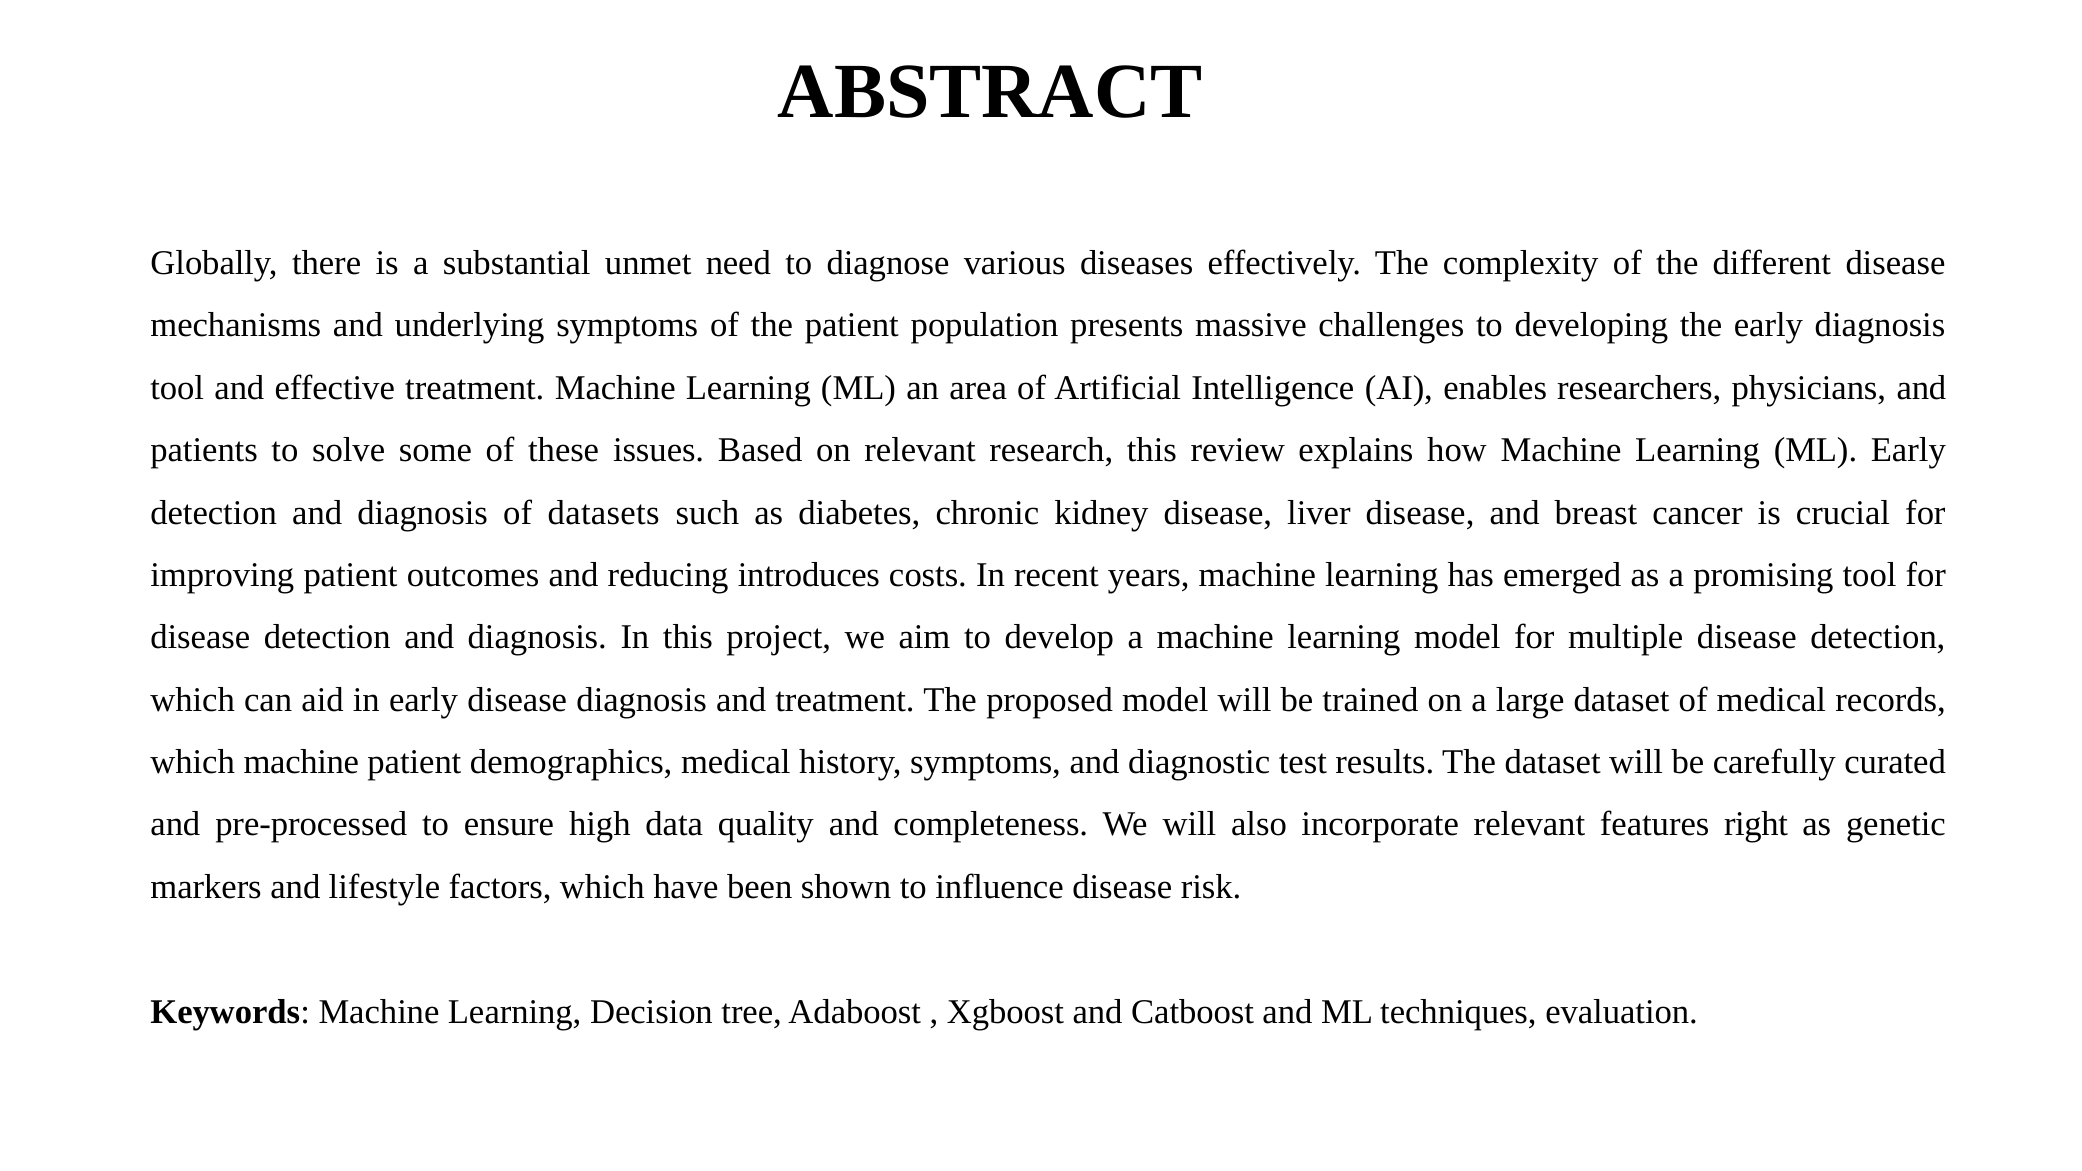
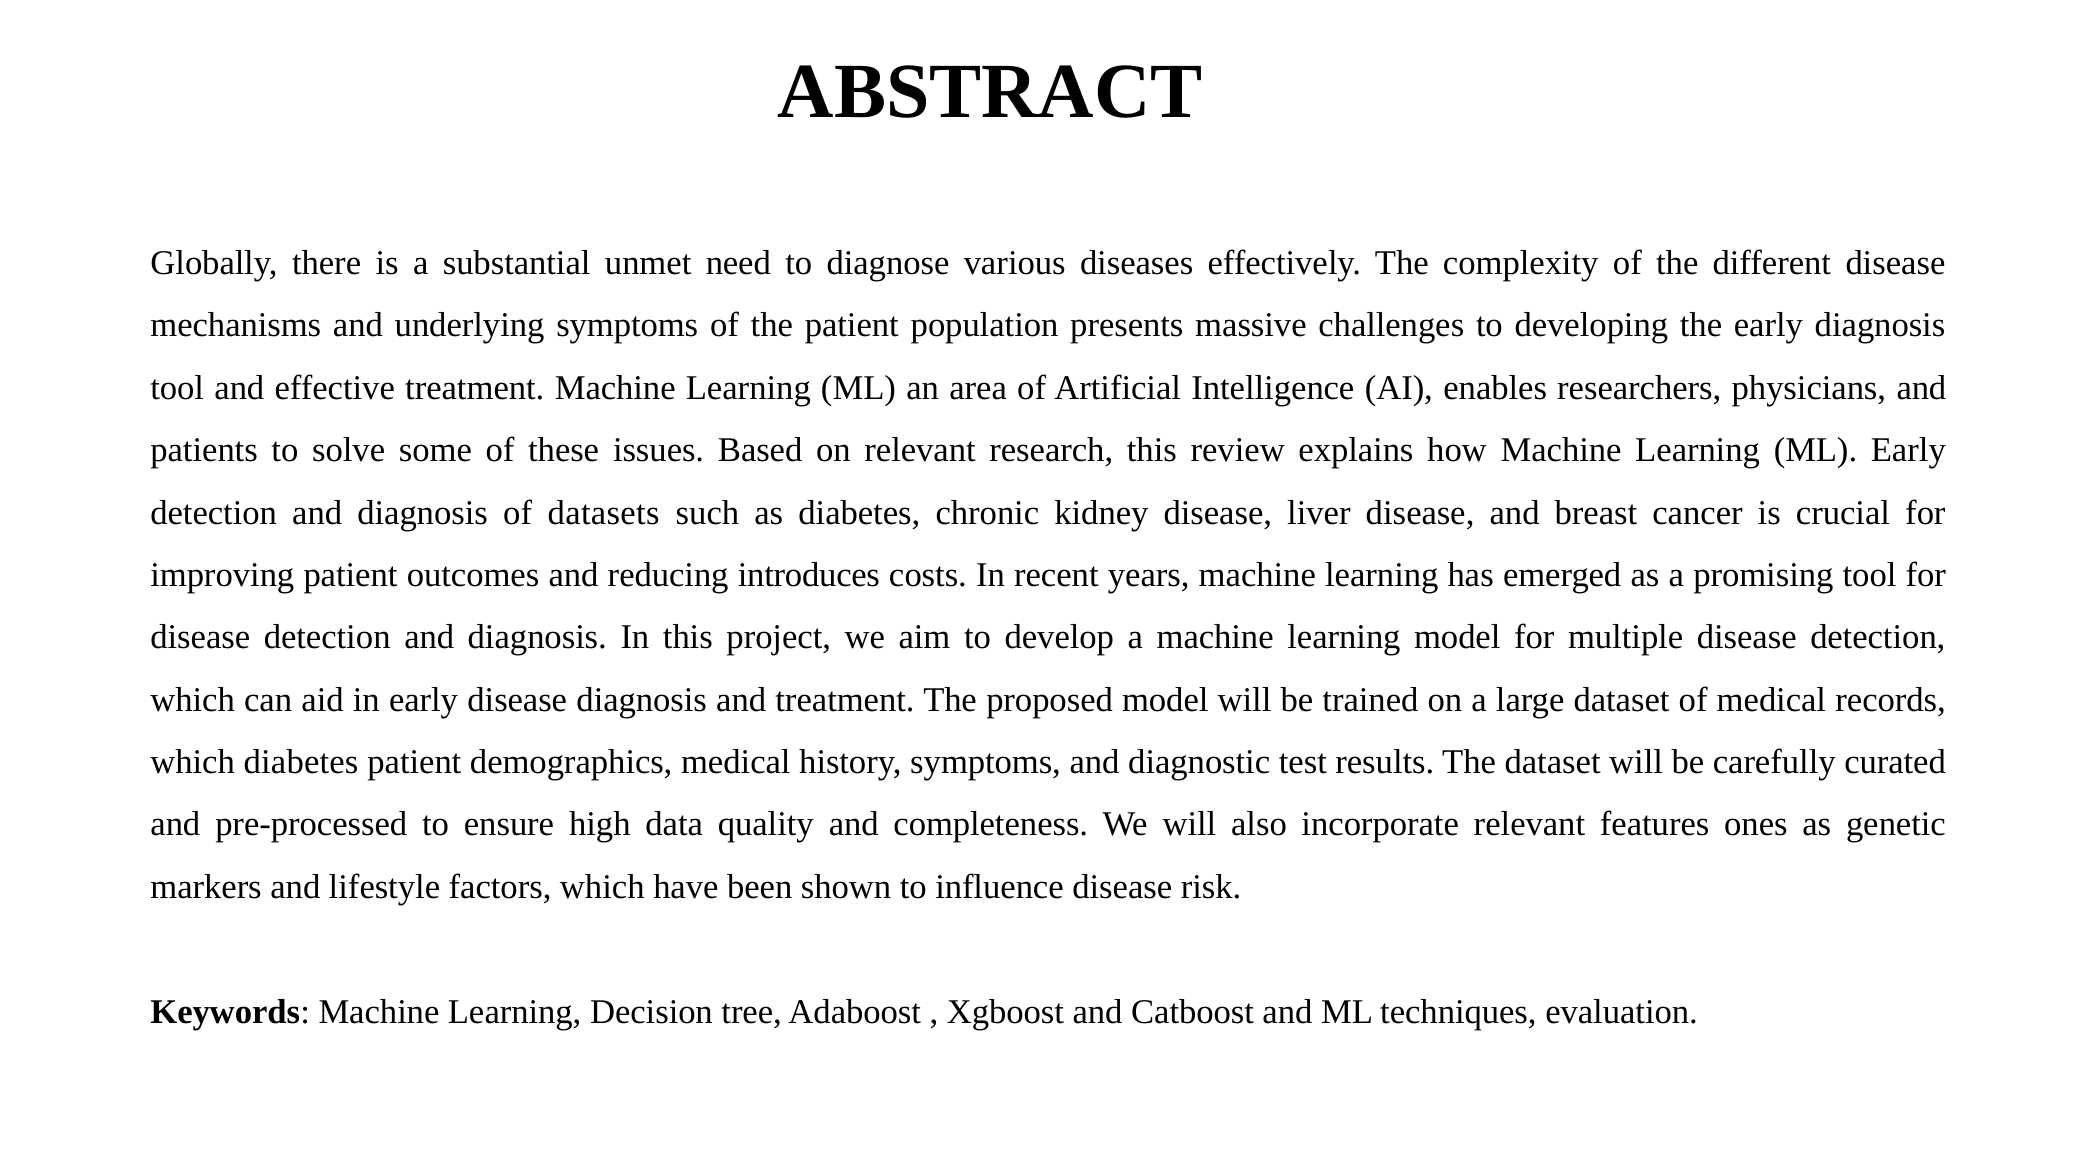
which machine: machine -> diabetes (301, 762)
right: right -> ones (1756, 825)
